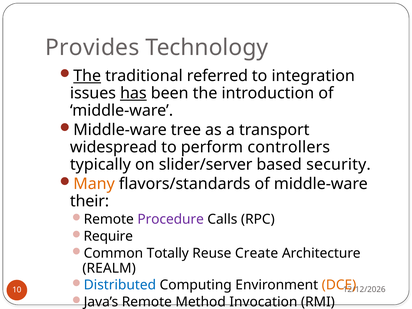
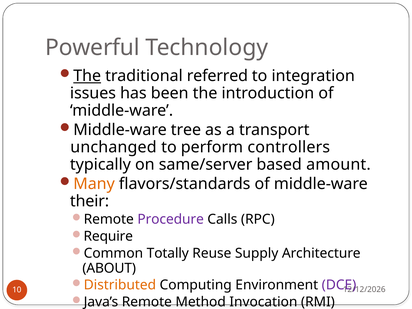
Provides: Provides -> Powerful (93, 48)
has underline: present -> none (133, 93)
widespread: widespread -> unchanged (113, 147)
slider/server: slider/server -> same/server (206, 164)
security: security -> amount (338, 164)
Create: Create -> Supply (257, 253)
REALM: REALM -> ABOUT (109, 268)
Distributed colour: blue -> orange (120, 285)
DCE colour: orange -> purple (339, 285)
